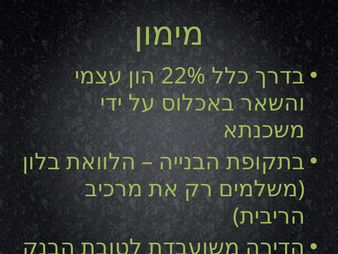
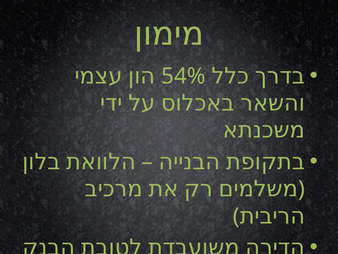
22%: 22% -> 54% (183, 76)
